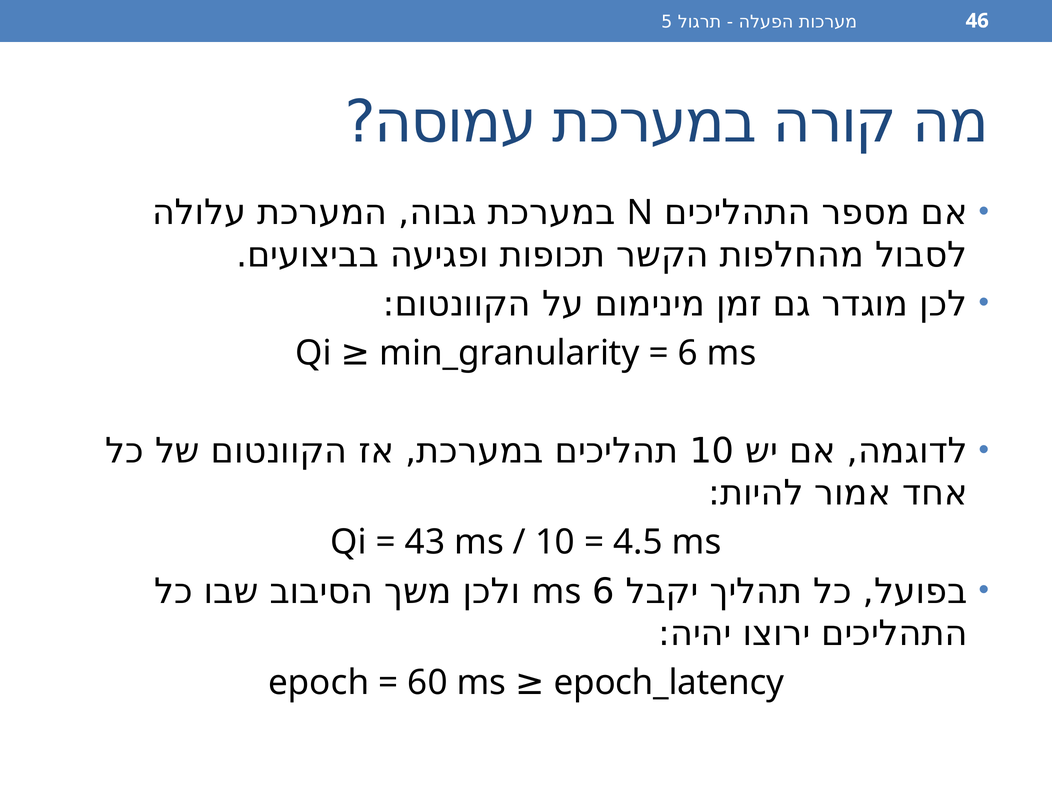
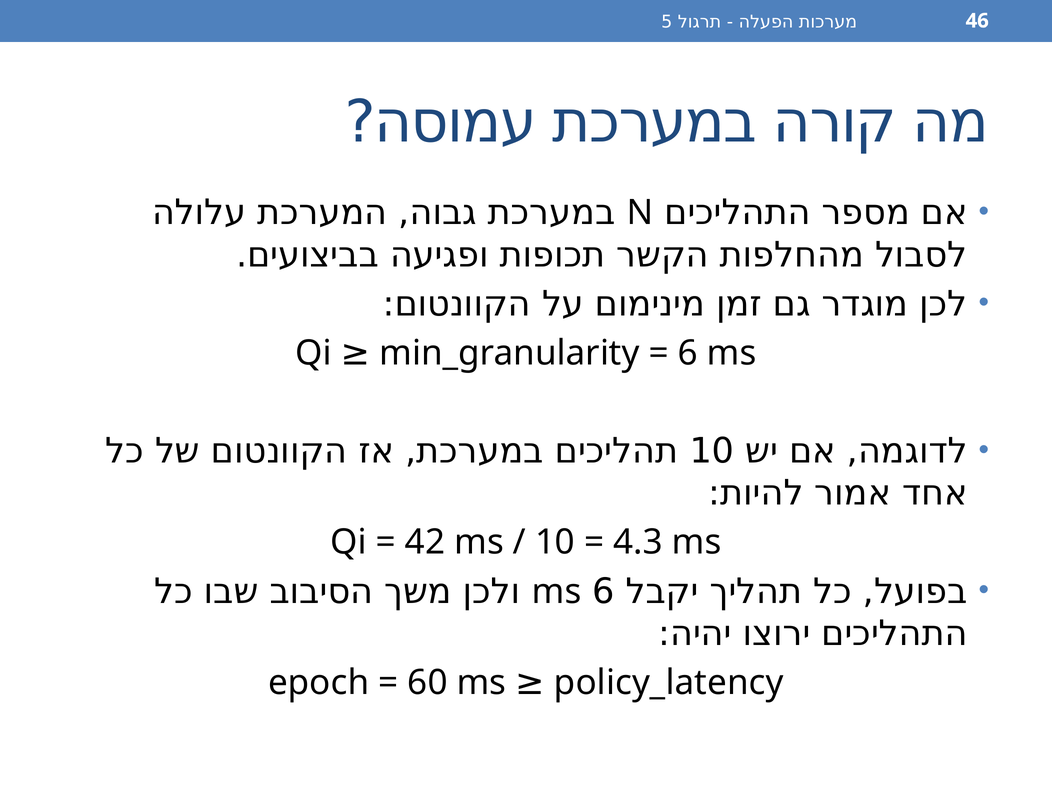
43: 43 -> 42 (425, 542)
4.5: 4.5 -> 4.3 (638, 542)
epoch_latency: epoch_latency -> policy_latency (669, 683)
